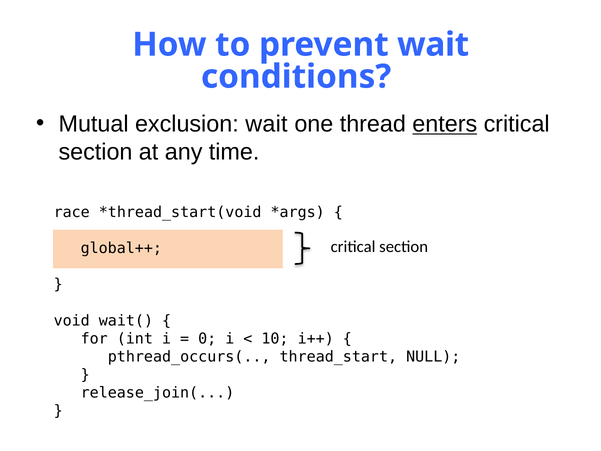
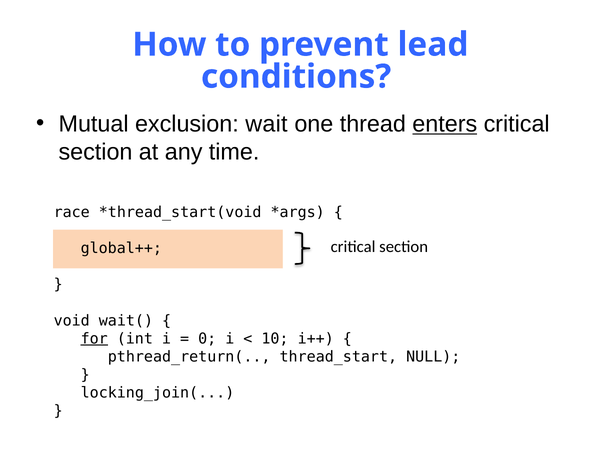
prevent wait: wait -> lead (433, 45)
for underline: none -> present (94, 338)
pthread_occurs(: pthread_occurs( -> pthread_return( (189, 356)
release_join(: release_join( -> locking_join( (157, 393)
